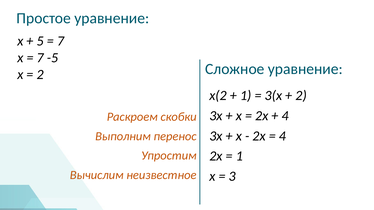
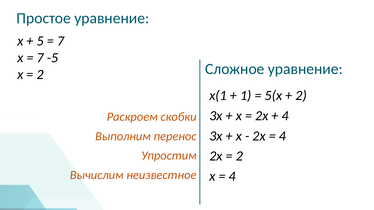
x(2: x(2 -> x(1 (218, 96)
3(x: 3(x -> 5(x (273, 96)
1: 1 -> 2 (239, 156)
3: 3 -> 4 (232, 177)
